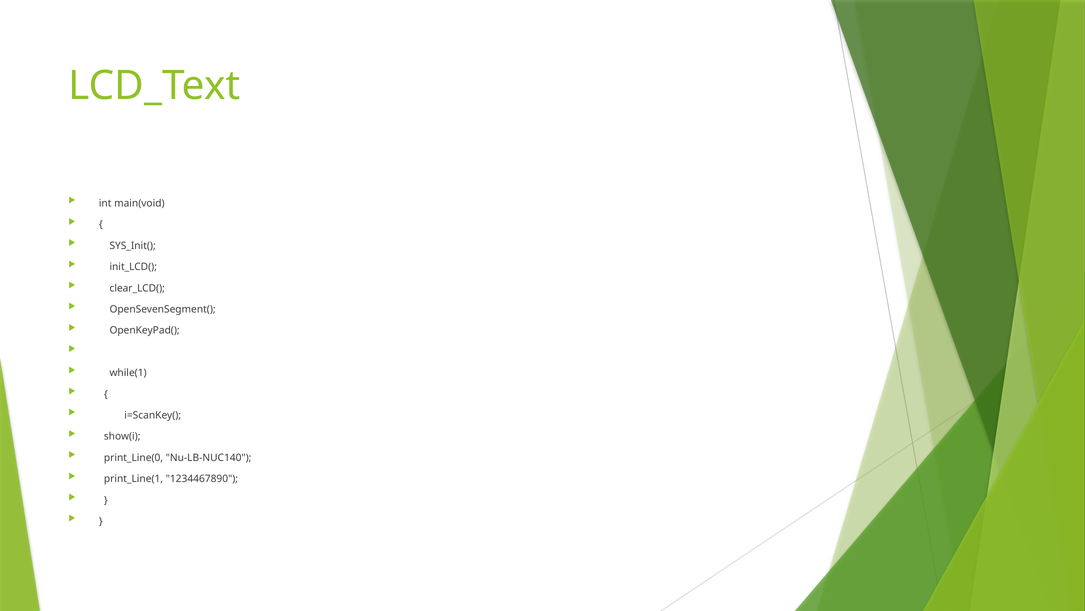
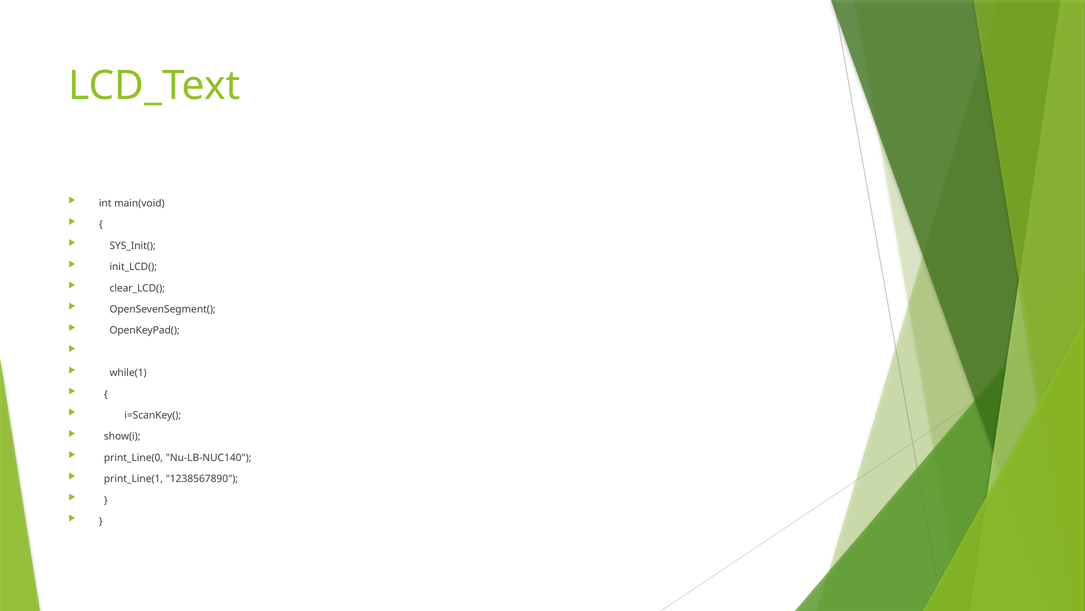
1234467890: 1234467890 -> 1238567890 (202, 478)
